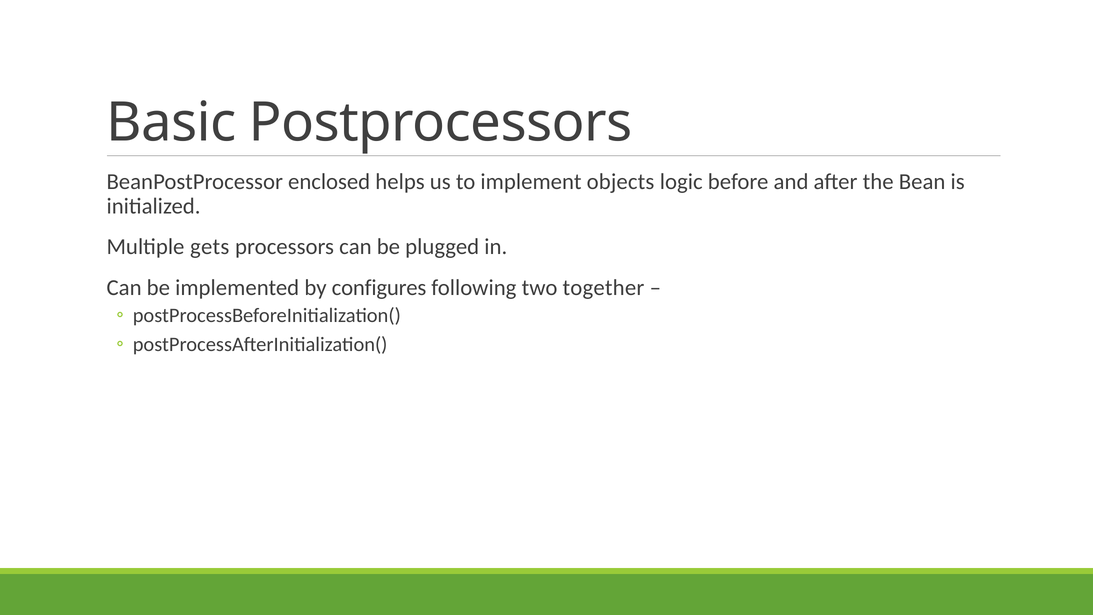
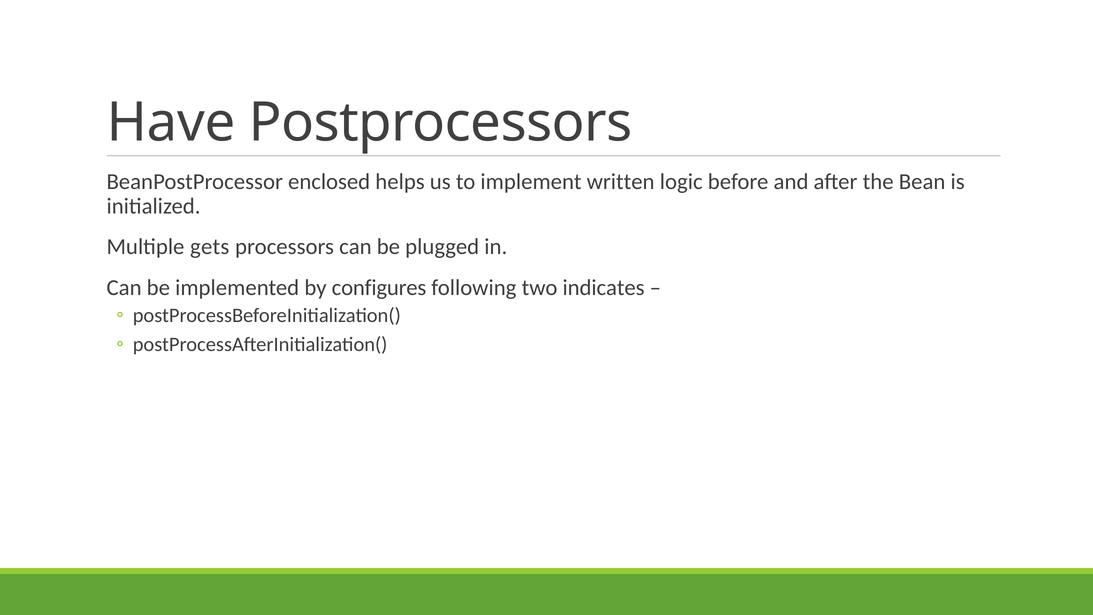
Basic: Basic -> Have (171, 122)
objects: objects -> written (621, 182)
together: together -> indicates (604, 287)
